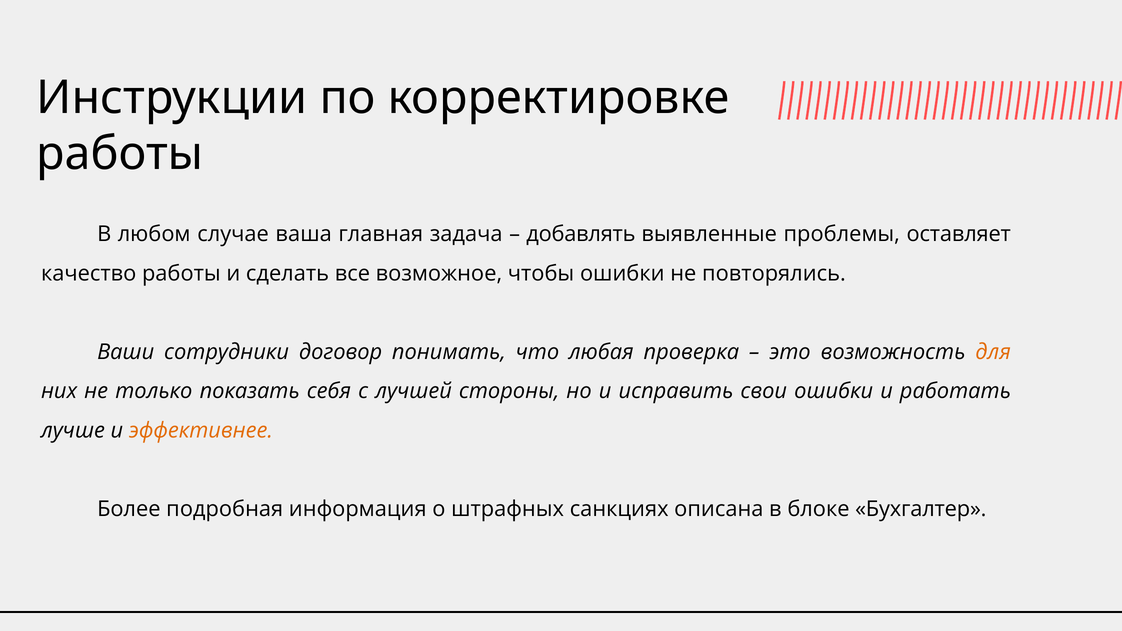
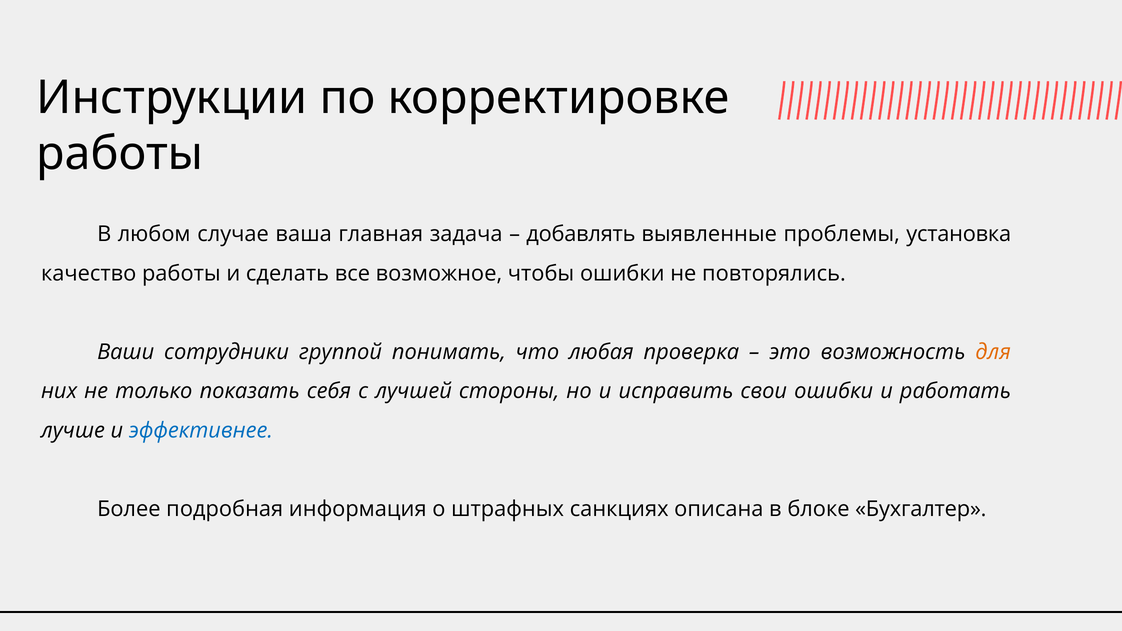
оставляет: оставляет -> установка (959, 234)
договор: договор -> группой (340, 352)
эффективнее colour: orange -> blue (201, 431)
